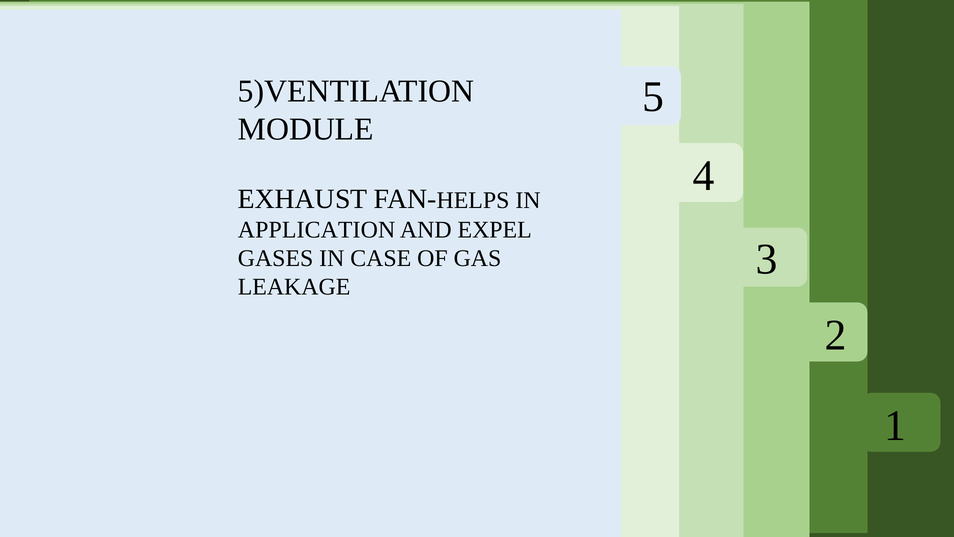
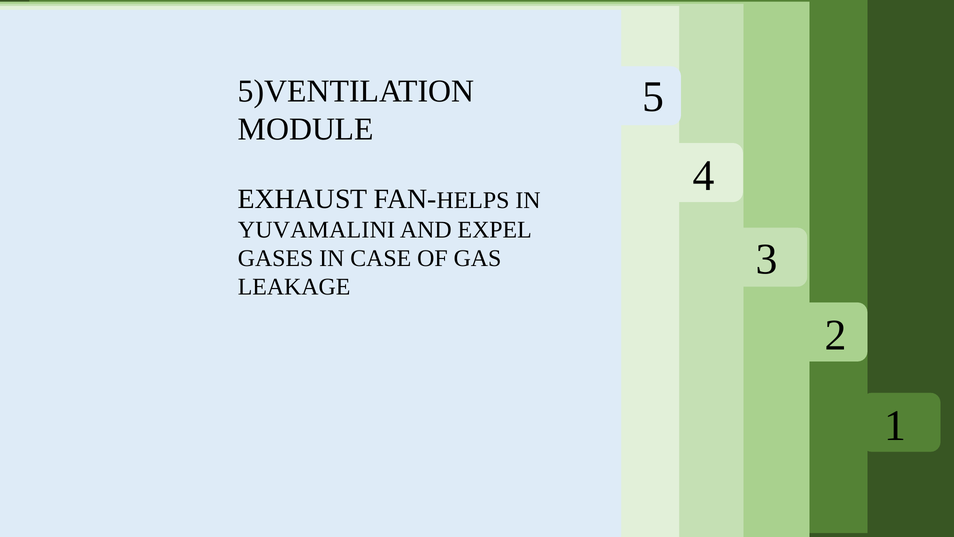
APPLICATION: APPLICATION -> YUVAMALINI (316, 230)
